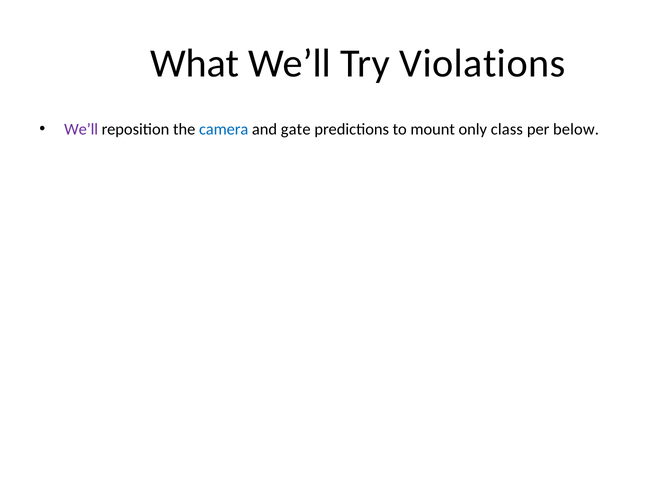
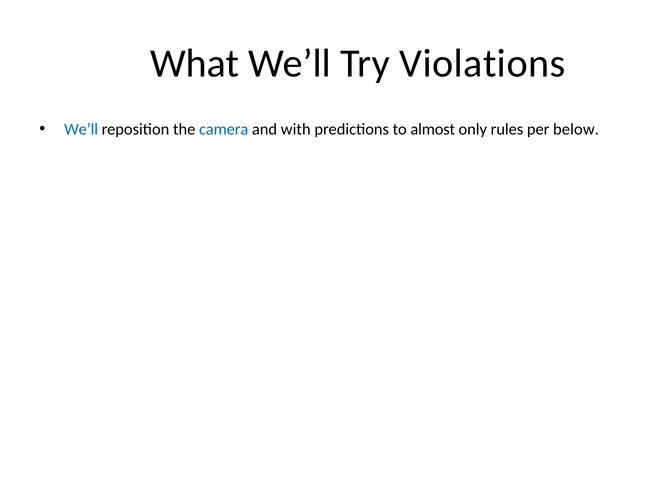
We’ll colour: purple -> blue (81, 129)
gate: gate -> with (296, 129)
mount: mount -> almost (433, 129)
class: class -> rules (507, 129)
